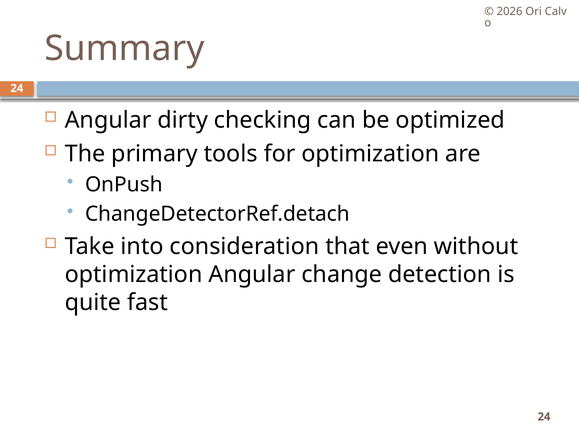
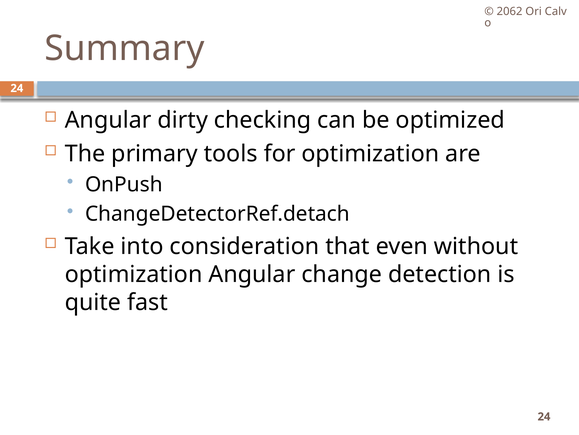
2026: 2026 -> 2062 (510, 11)
